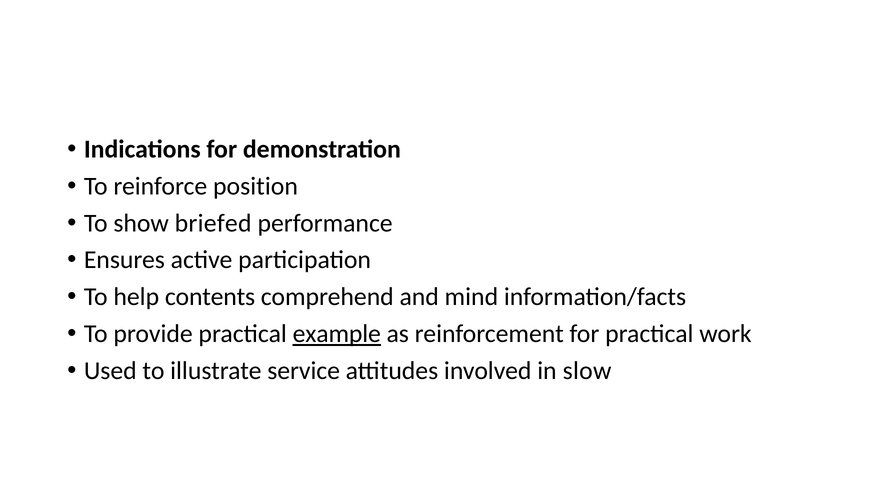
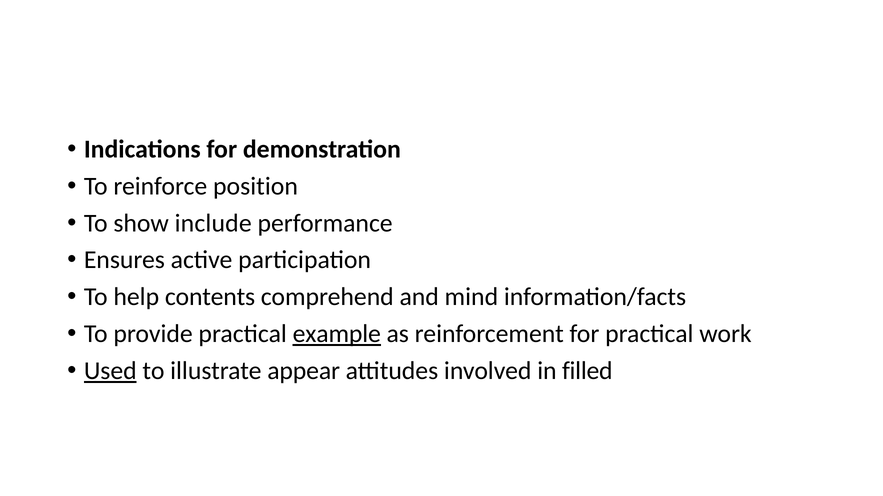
briefed: briefed -> include (213, 223)
Used underline: none -> present (110, 371)
service: service -> appear (304, 371)
slow: slow -> filled (587, 371)
